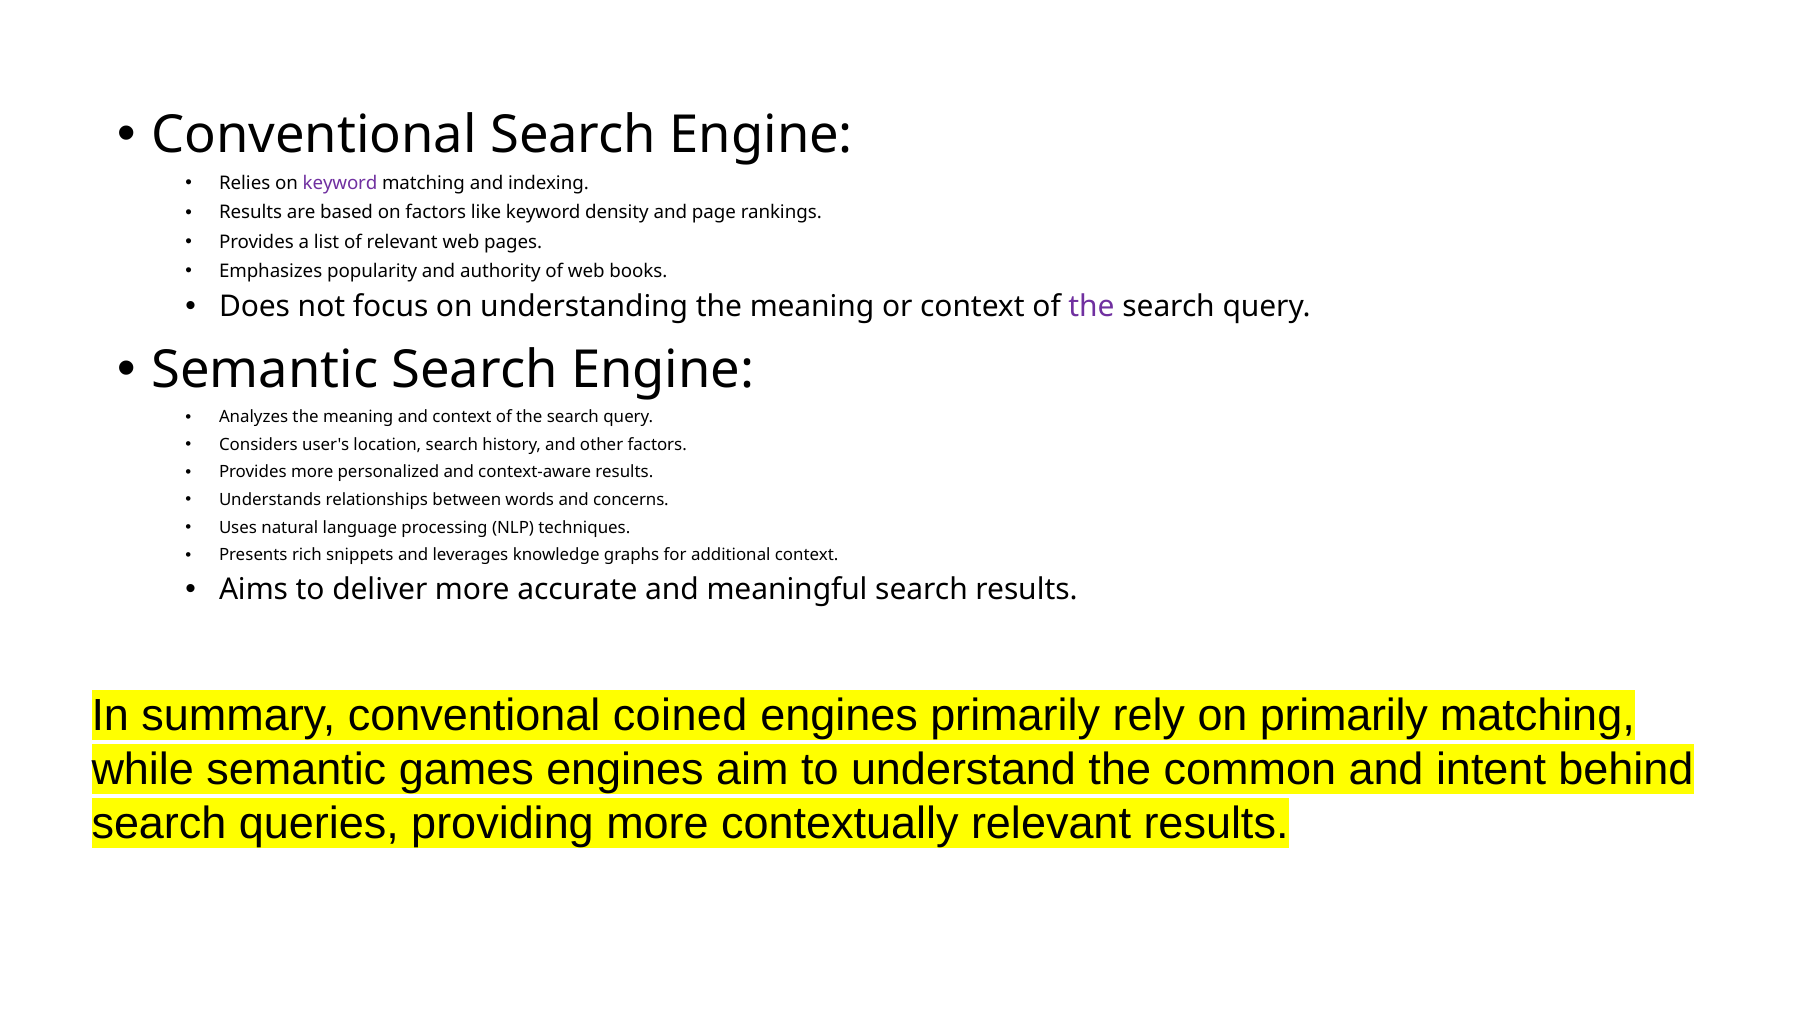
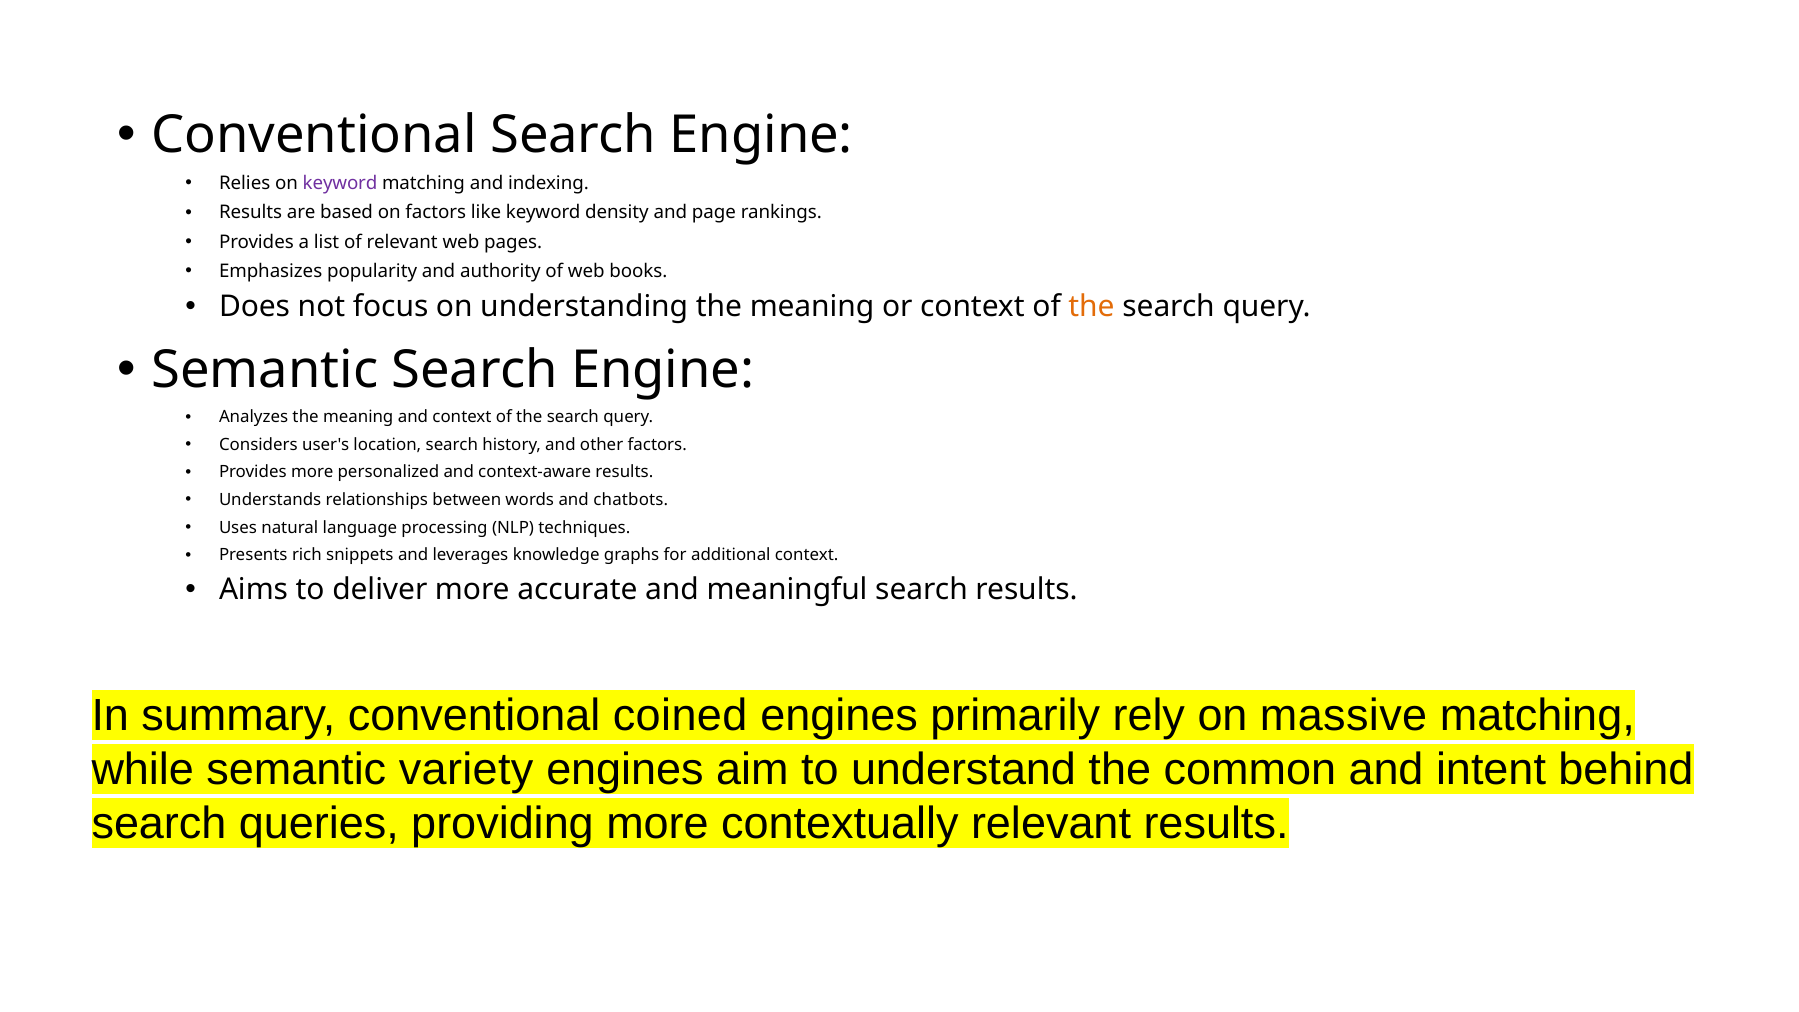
the colour: purple -> orange (1091, 307)
concerns: concerns -> chatbots (631, 500)
on primarily: primarily -> massive (1344, 716)
games: games -> variety (466, 770)
